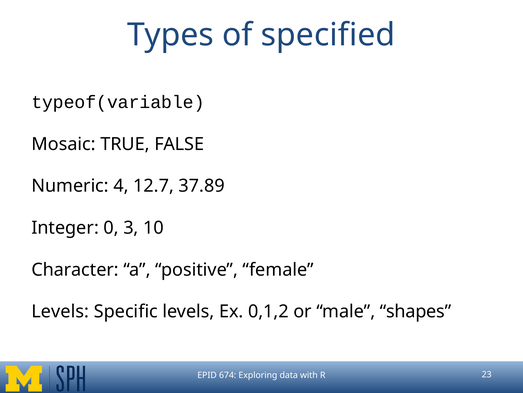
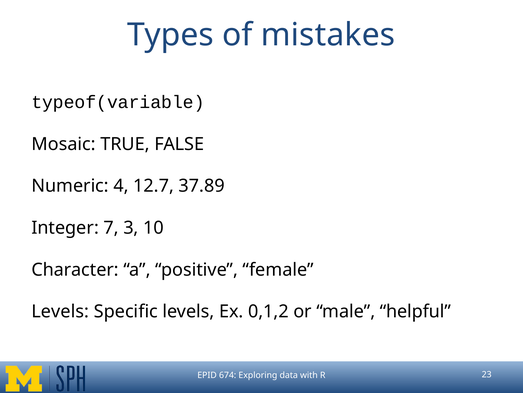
specified: specified -> mistakes (328, 35)
0: 0 -> 7 (111, 227)
shapes: shapes -> helpful (415, 311)
